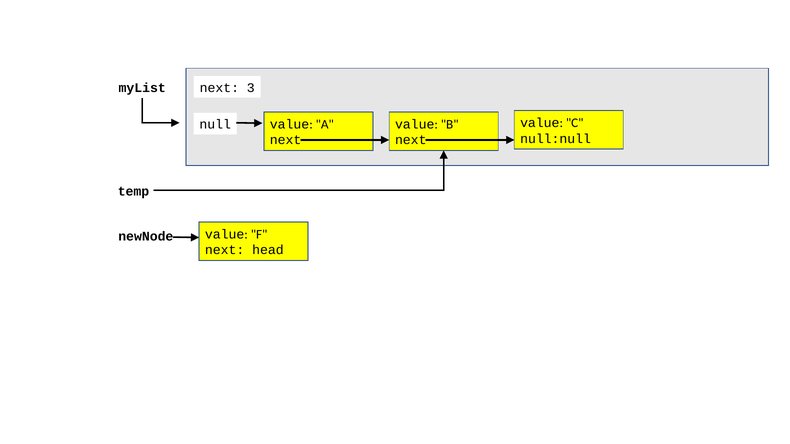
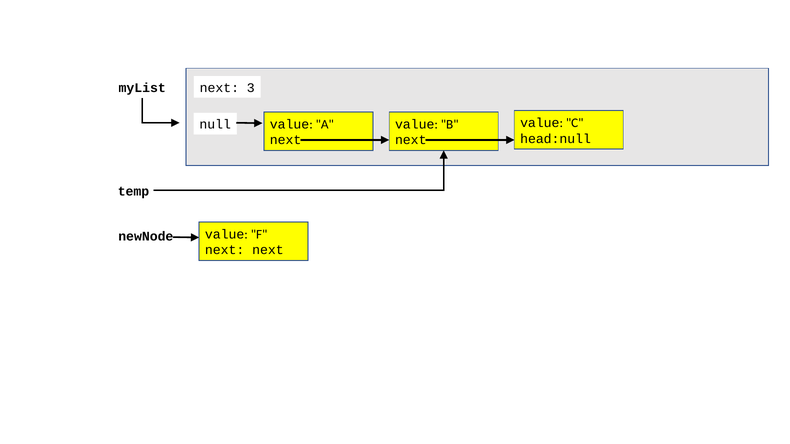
null:null: null:null -> head:null (556, 139)
next head: head -> next (268, 250)
